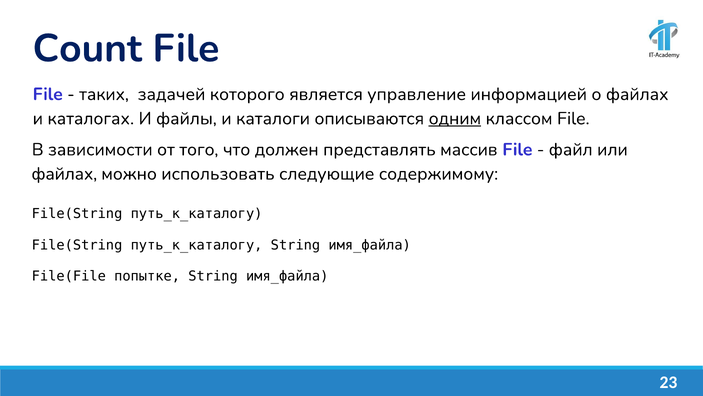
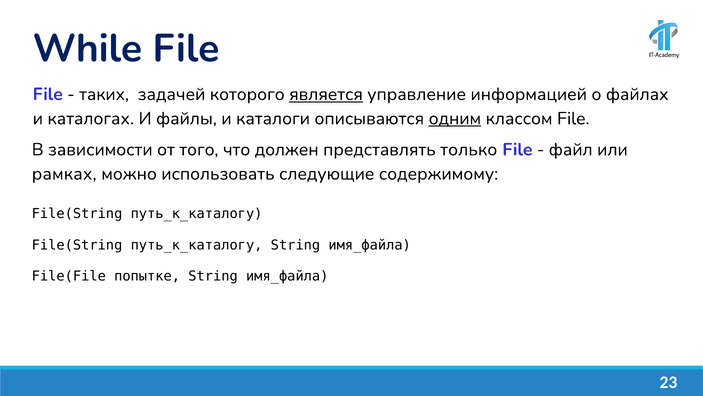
Count: Count -> While (87, 48)
является underline: none -> present (326, 94)
массив: массив -> только (469, 149)
файлах: файлах -> рамках (64, 174)
